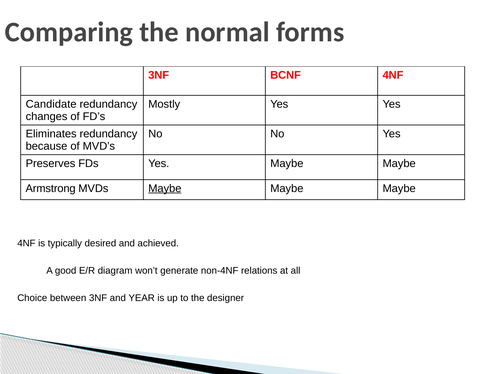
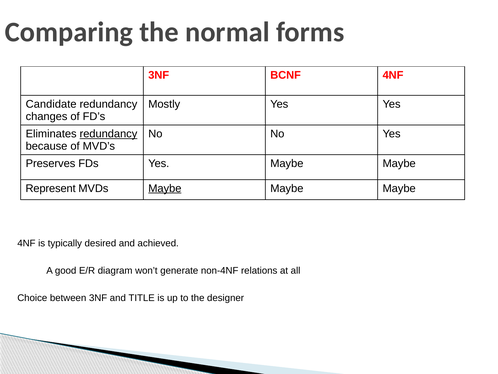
redundancy underline: none -> present (108, 134)
Armstrong: Armstrong -> Represent (51, 188)
YEAR: YEAR -> TITLE (142, 298)
